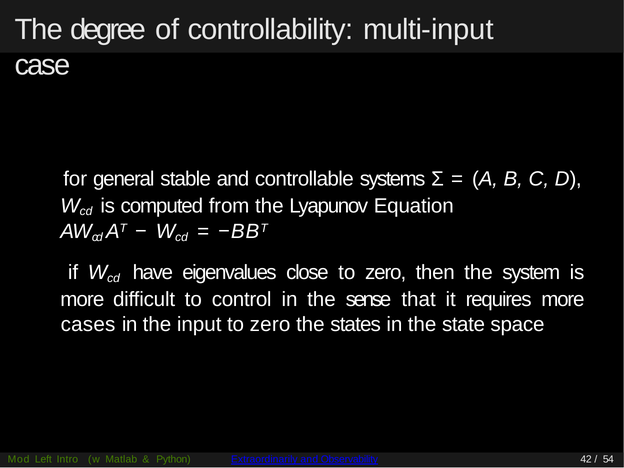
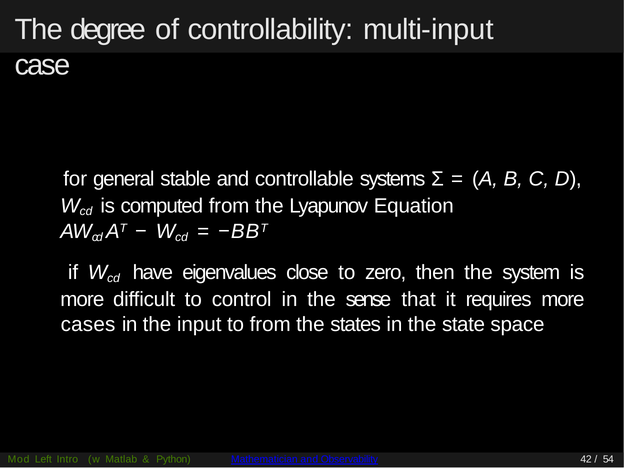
input to zero: zero -> from (270, 324)
Extraordinarily: Extraordinarily -> Mathematician (264, 460)
